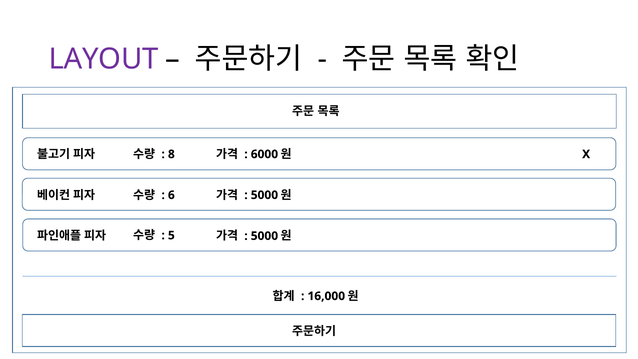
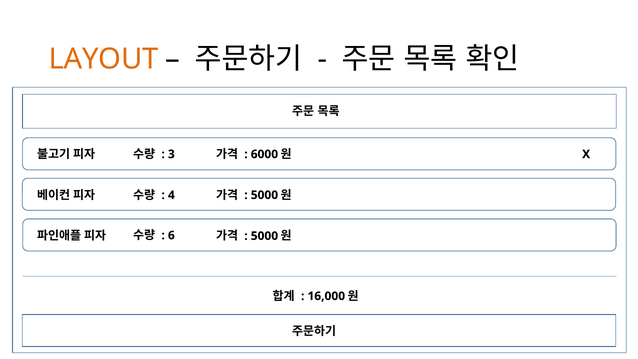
LAYOUT colour: purple -> orange (104, 59)
8: 8 -> 3 (171, 154)
6: 6 -> 4 (171, 195)
5: 5 -> 6 (171, 235)
